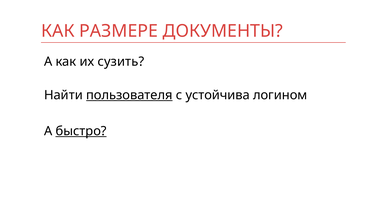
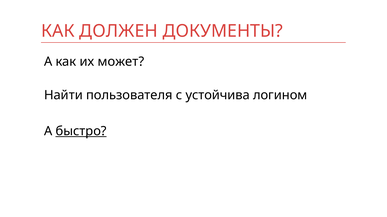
РАЗМЕРЕ: РАЗМЕРЕ -> ДОЛЖЕН (119, 31)
сузить: сузить -> может (121, 62)
пользователя underline: present -> none (129, 95)
